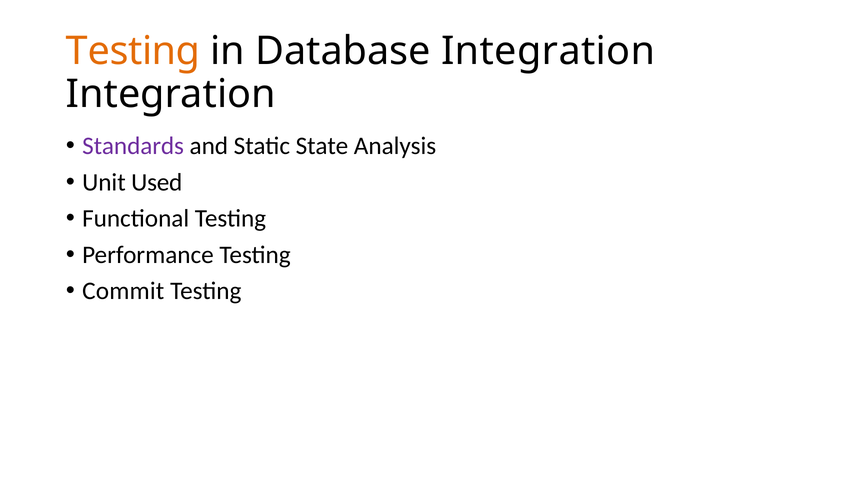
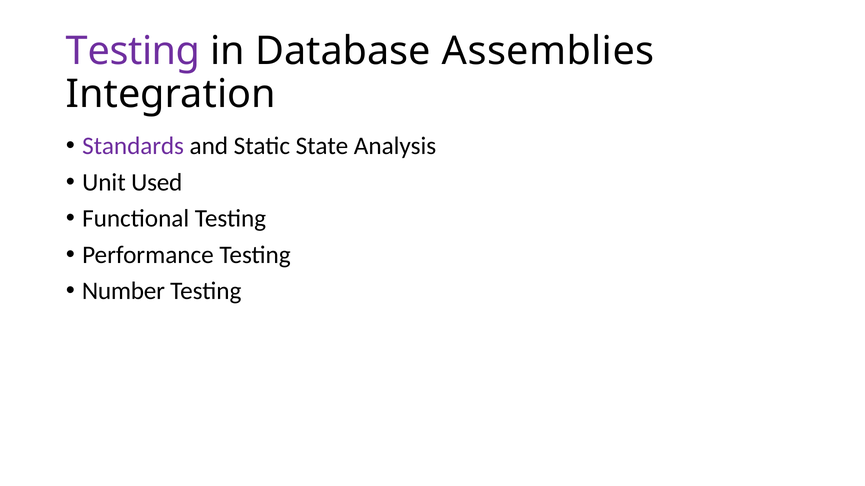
Testing colour: orange -> purple (133, 51)
Database Integration: Integration -> Assemblies (548, 51)
Commit: Commit -> Number (123, 291)
